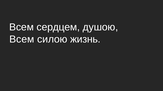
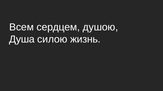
Всем: Всем -> Душа (22, 40)
